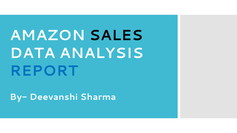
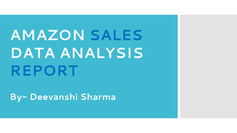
SALES colour: black -> blue (116, 35)
